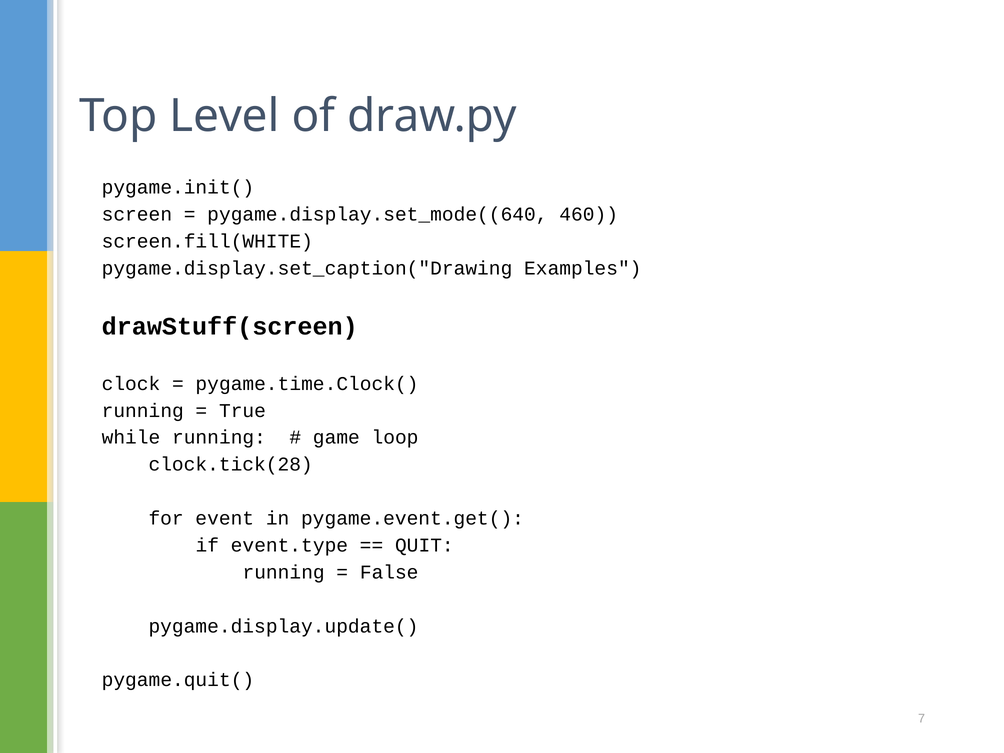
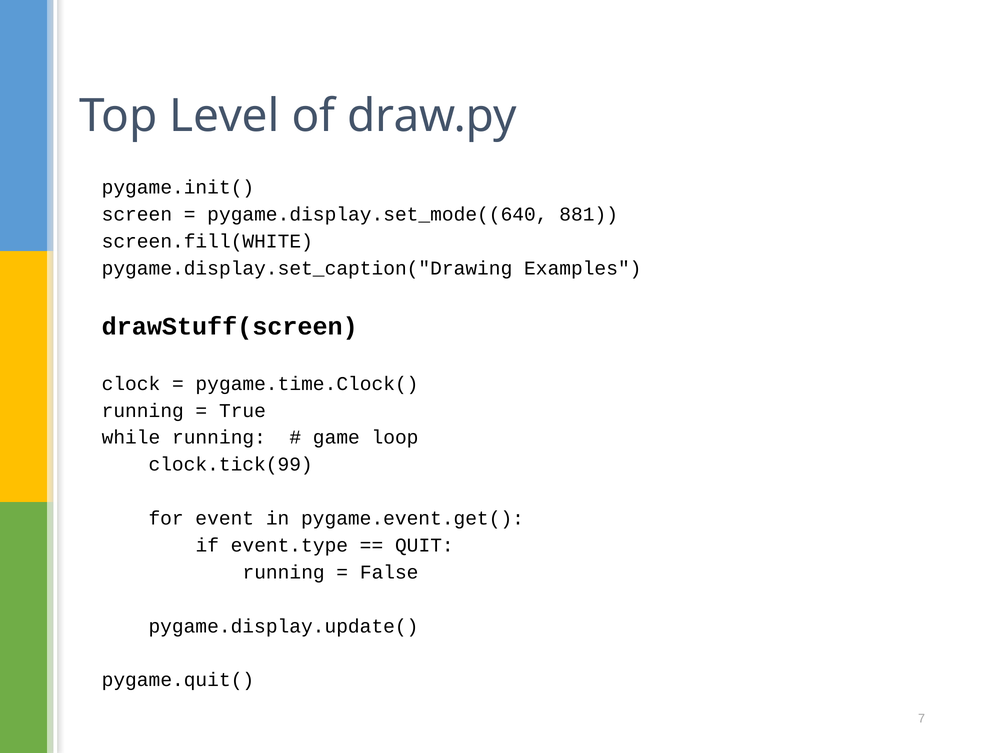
460: 460 -> 881 (589, 214)
clock.tick(28: clock.tick(28 -> clock.tick(99 (231, 464)
